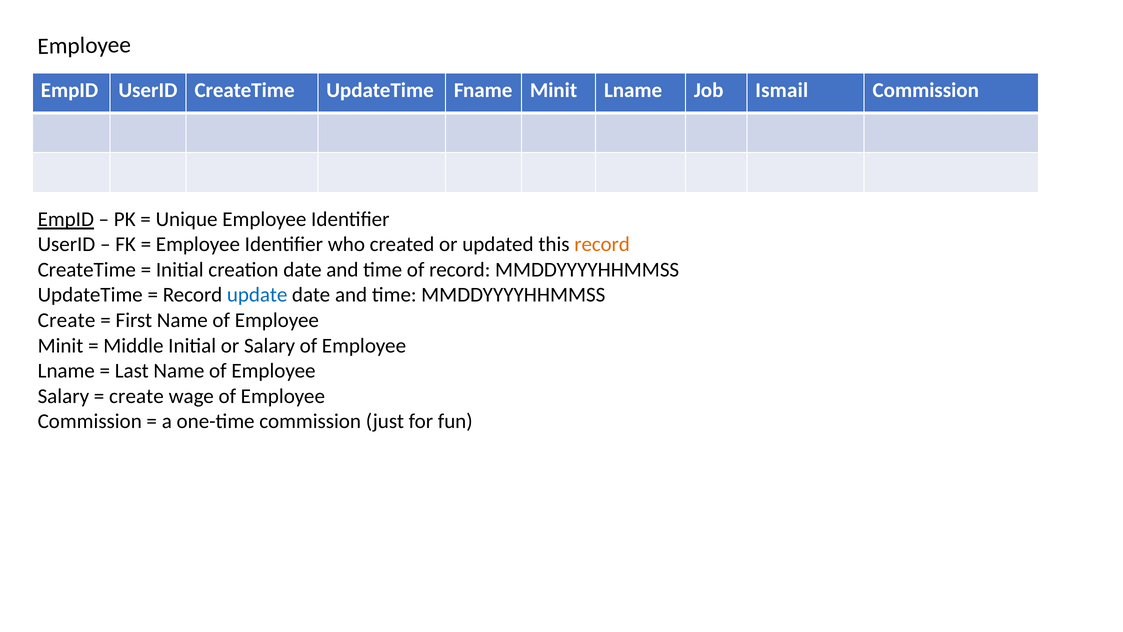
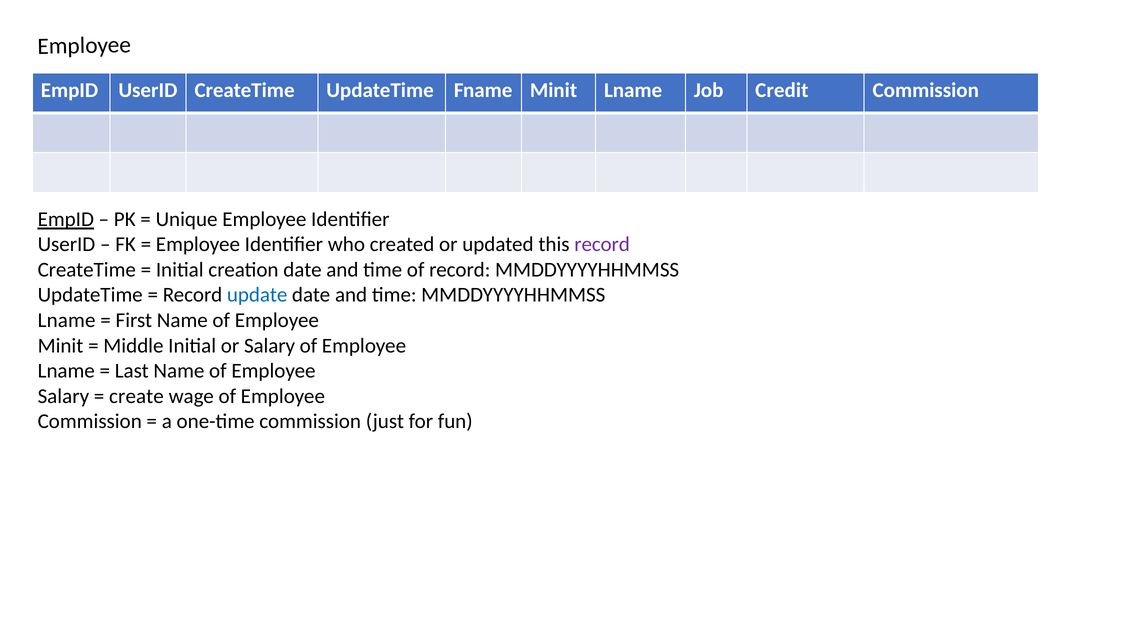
Ismail: Ismail -> Credit (782, 90)
record colour: orange -> purple (602, 244)
Create: Create -> Lname (67, 320)
